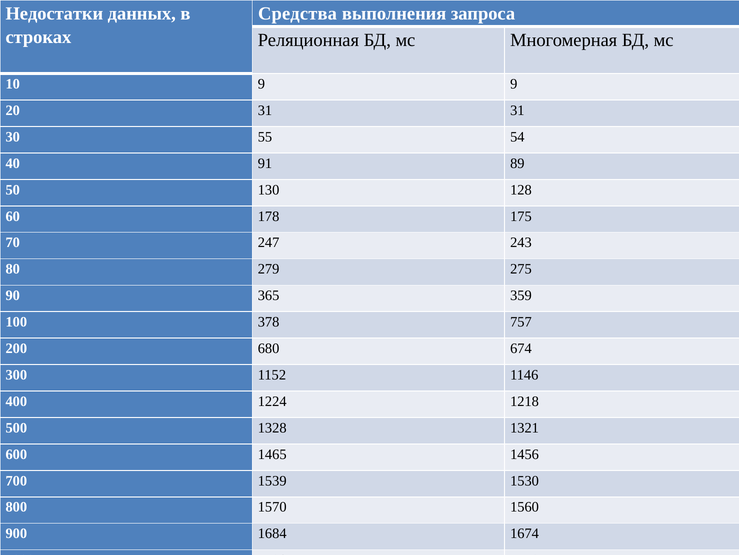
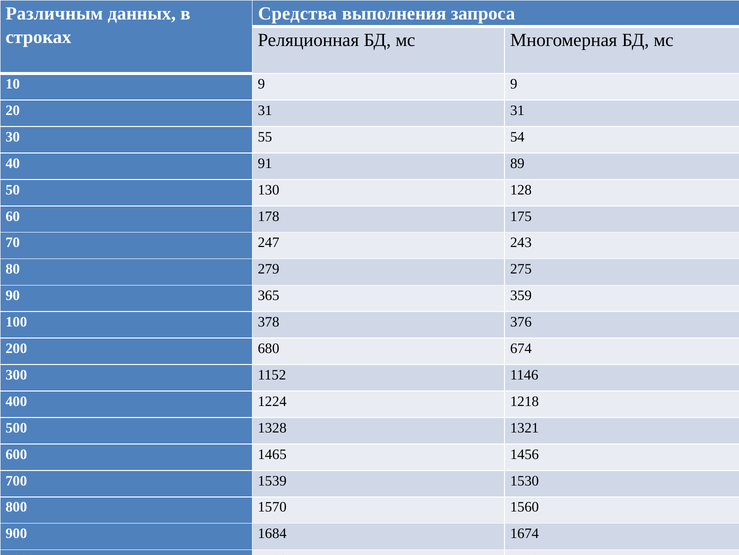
Недостатки: Недостатки -> Различным (54, 13)
757: 757 -> 376 (521, 322)
